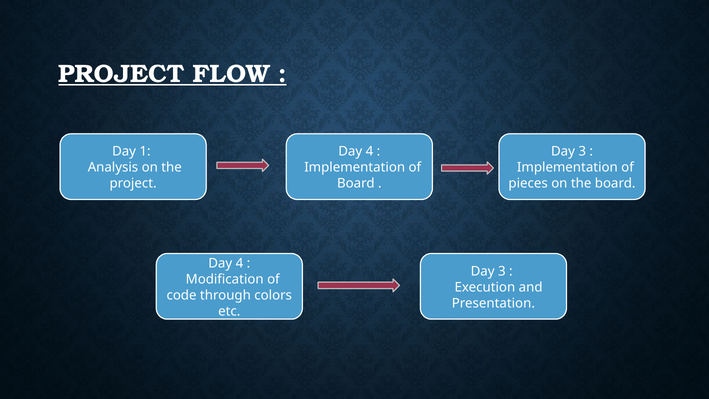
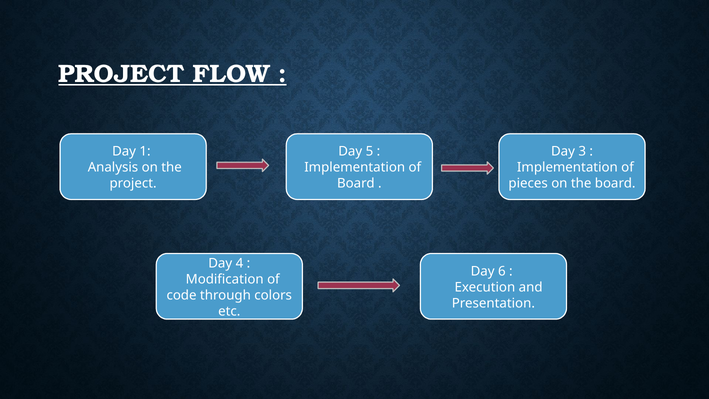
4: 4 -> 5 (370, 152)
3: 3 -> 6 (502, 271)
